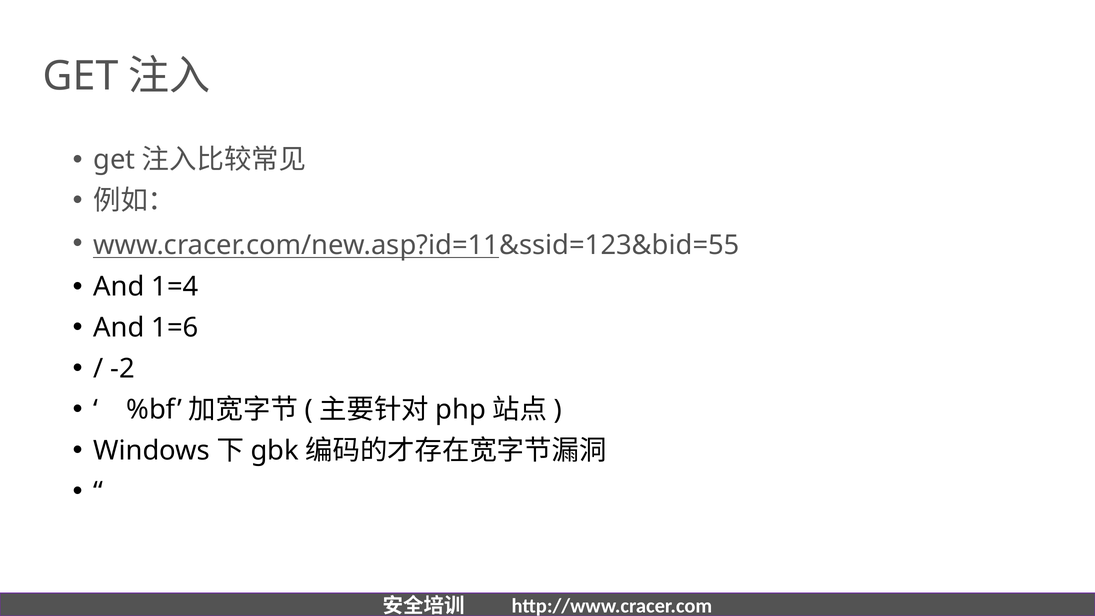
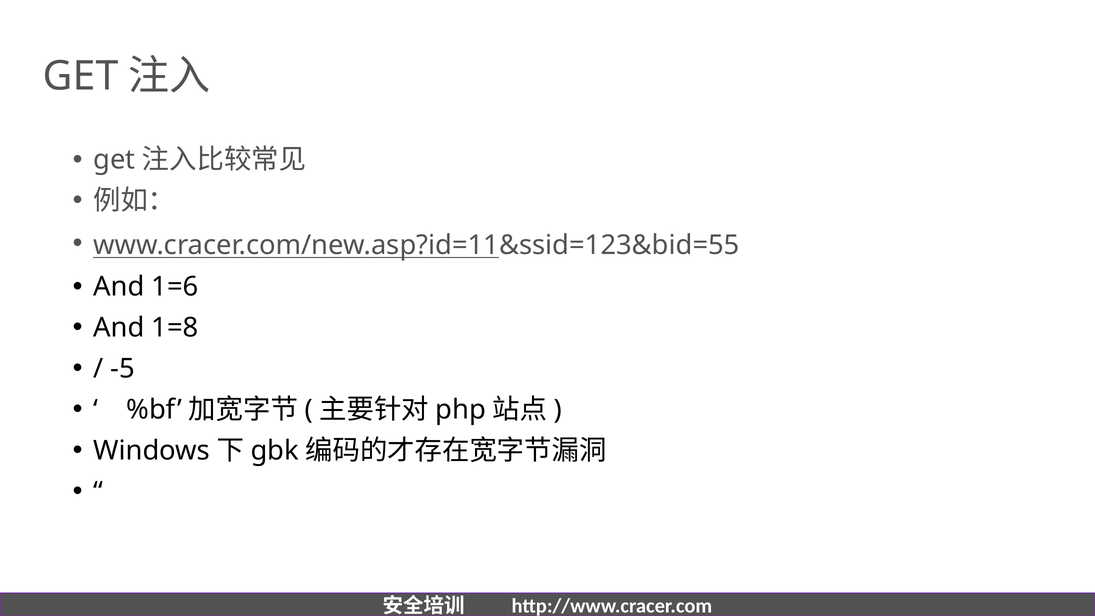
1=4: 1=4 -> 1=6 (175, 287)
1=6: 1=6 -> 1=8 (175, 328)
-2: -2 -> -5 (123, 369)
